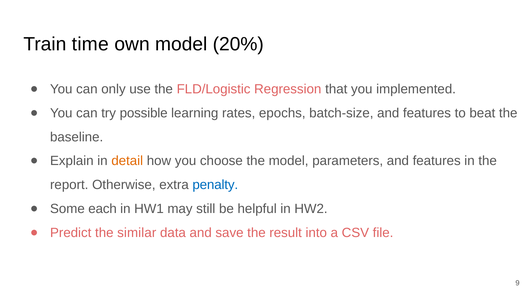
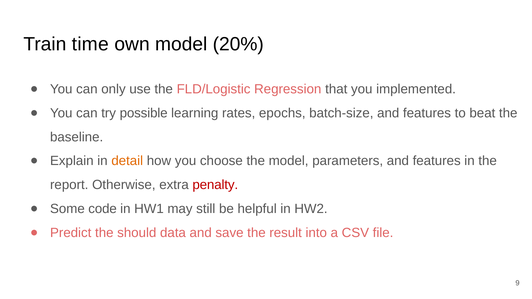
penalty colour: blue -> red (215, 185)
each: each -> code (103, 209)
similar: similar -> should (137, 233)
